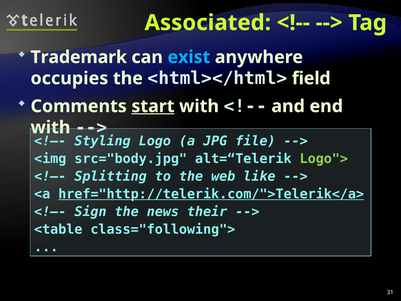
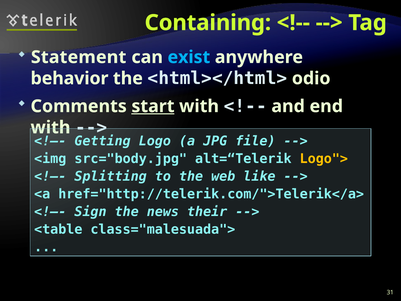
Associated: Associated -> Containing (208, 23)
Trademark: Trademark -> Statement (79, 57)
occupies: occupies -> behavior (70, 78)
field: field -> odio (311, 78)
Styling: Styling -> Getting (103, 141)
Logo"> colour: light green -> yellow (324, 159)
href="http://telerik.com/">Telerik</a> underline: present -> none (211, 194)
class="following">: class="following"> -> class="malesuada"> (163, 229)
